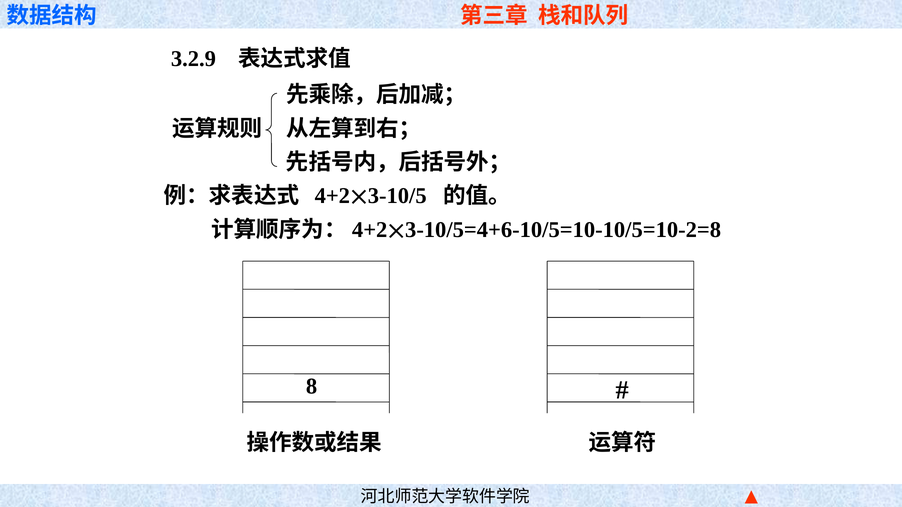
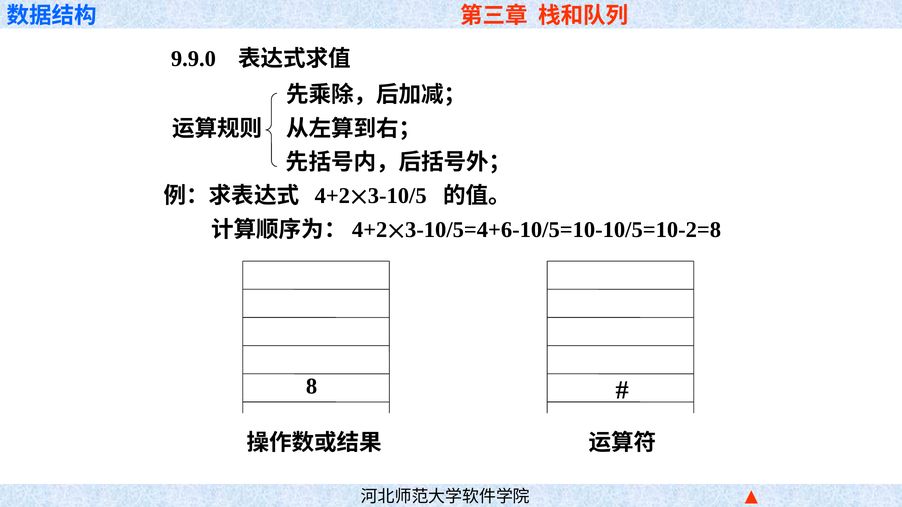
3.2.9: 3.2.9 -> 9.9.0 (193, 59)
